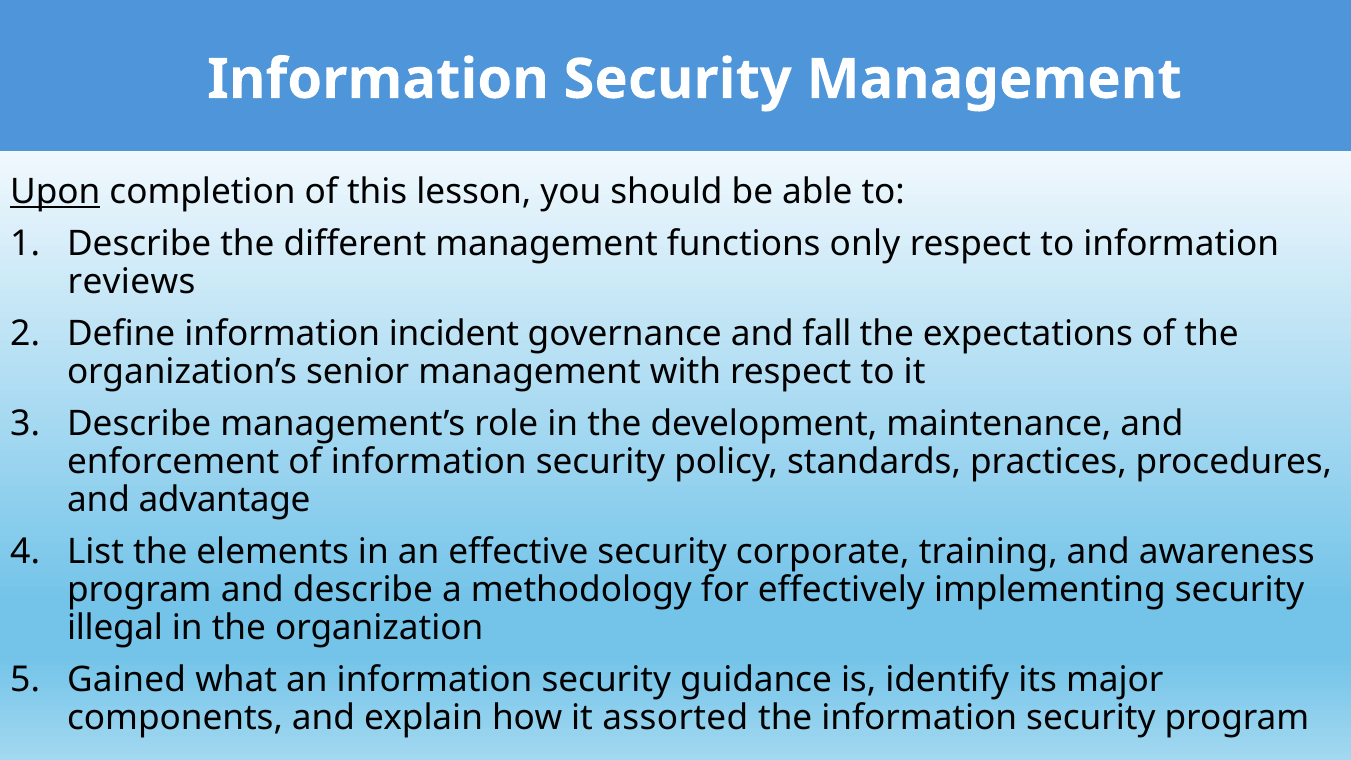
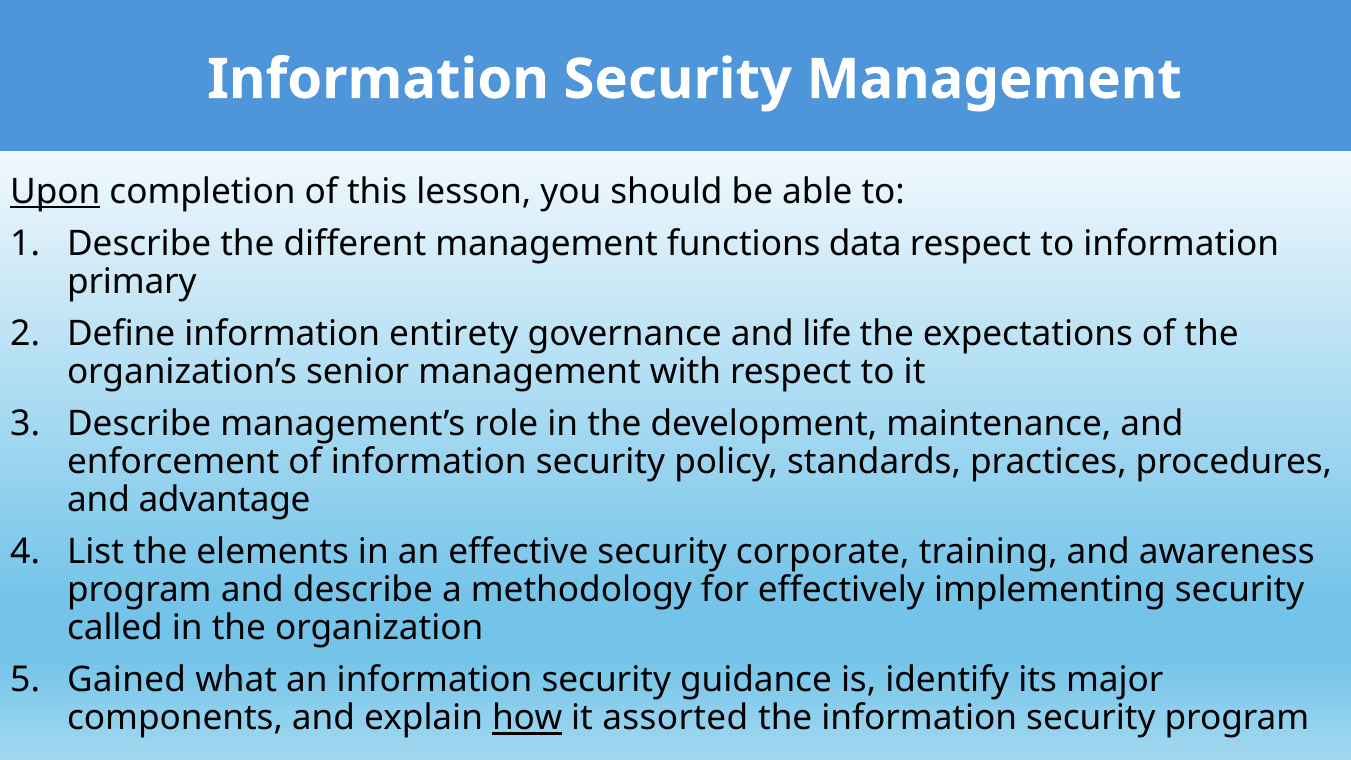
only: only -> data (865, 244)
reviews: reviews -> primary (132, 282)
incident: incident -> entirety (454, 334)
fall: fall -> life (827, 334)
illegal: illegal -> called (115, 628)
how underline: none -> present (527, 718)
